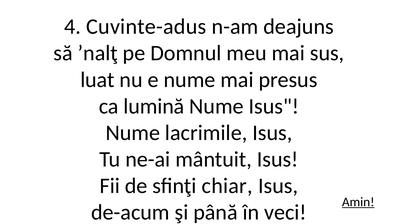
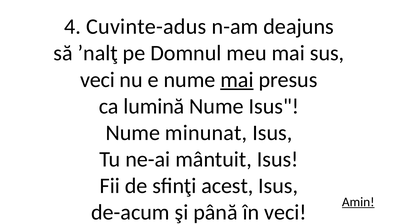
luat: luat -> veci (97, 80)
mai underline: none -> present (237, 80)
lacrimile: lacrimile -> minunat (206, 133)
chiar: chiar -> acest (227, 186)
